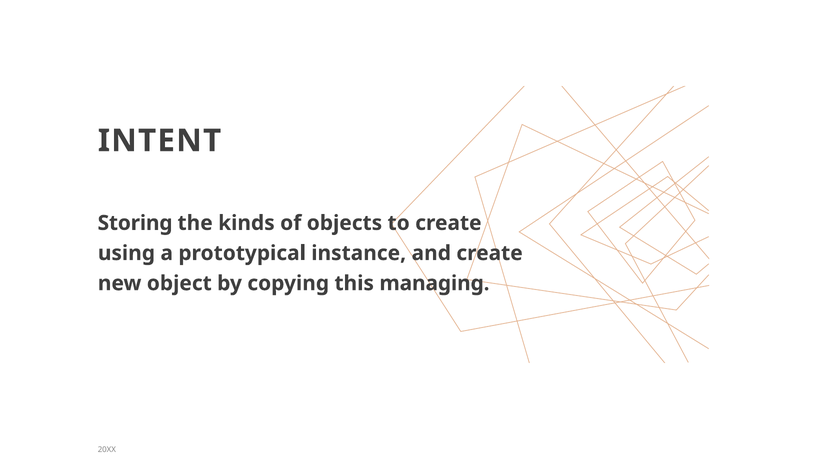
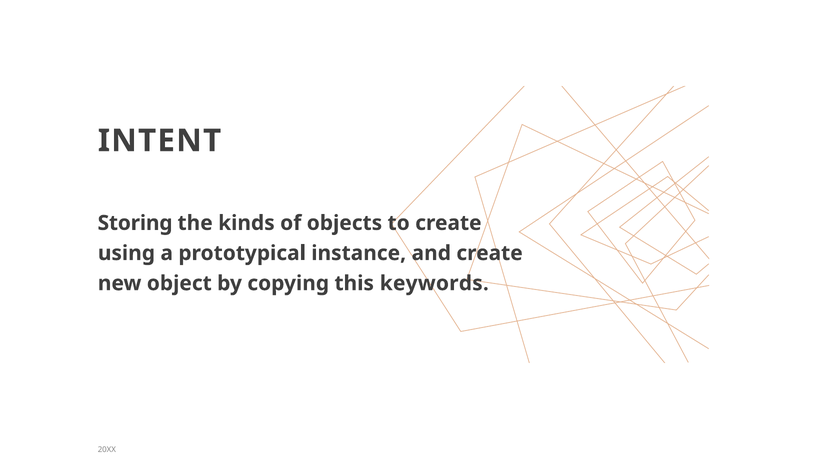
managing: managing -> keywords (434, 283)
